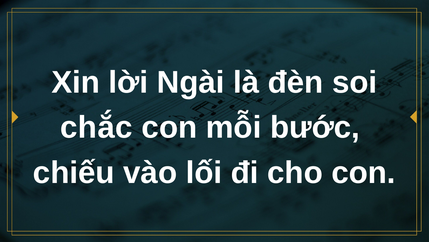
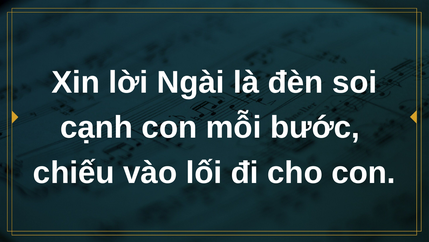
chắc: chắc -> cạnh (97, 127)
